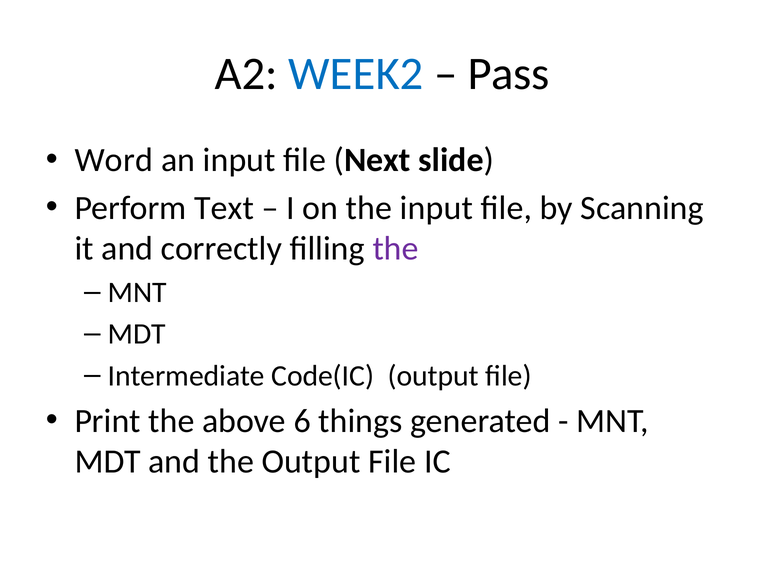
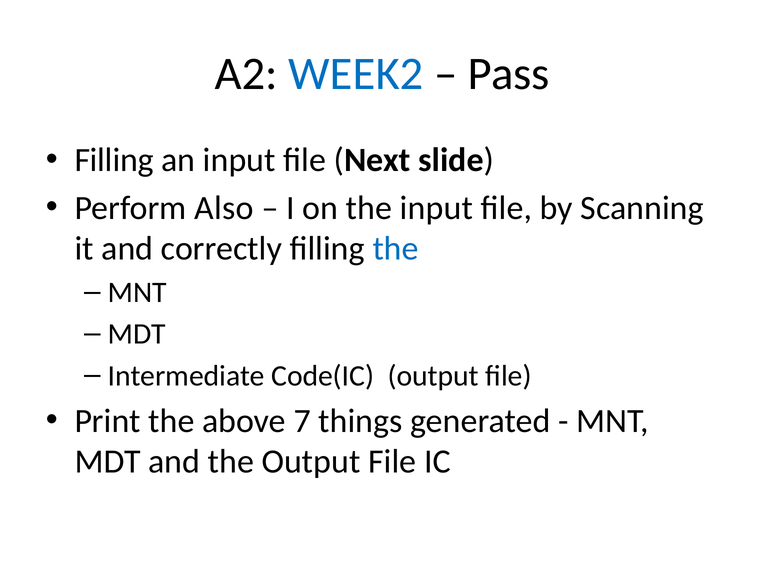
Word: Word -> Filling (114, 160)
Text: Text -> Also (224, 208)
the colour: purple -> blue (396, 249)
6: 6 -> 7 (302, 421)
